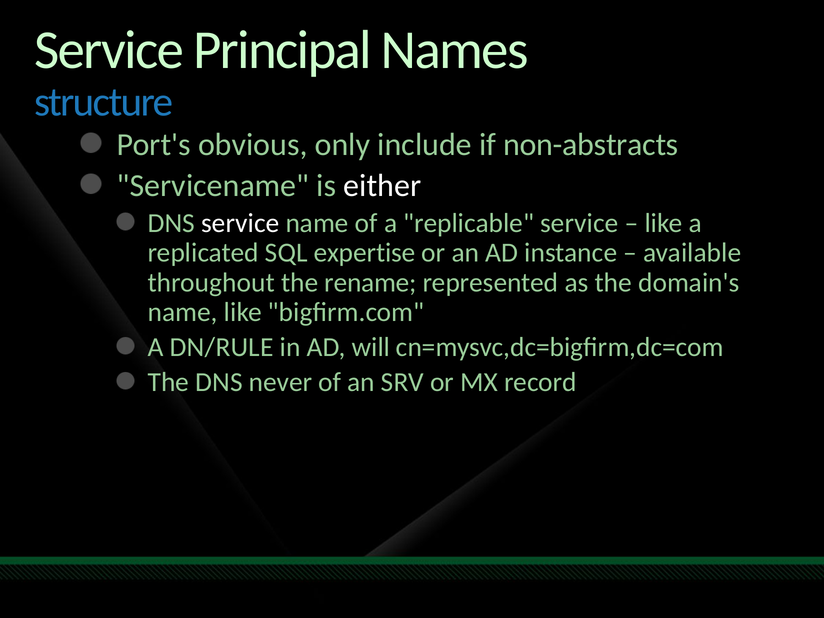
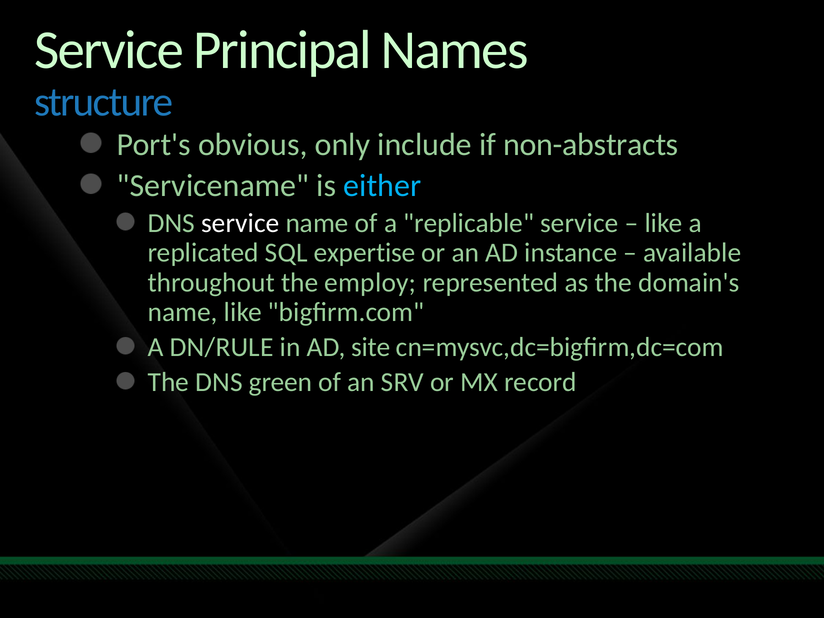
either colour: white -> light blue (382, 185)
rename: rename -> employ (370, 282)
will: will -> site (371, 347)
never: never -> green (281, 382)
